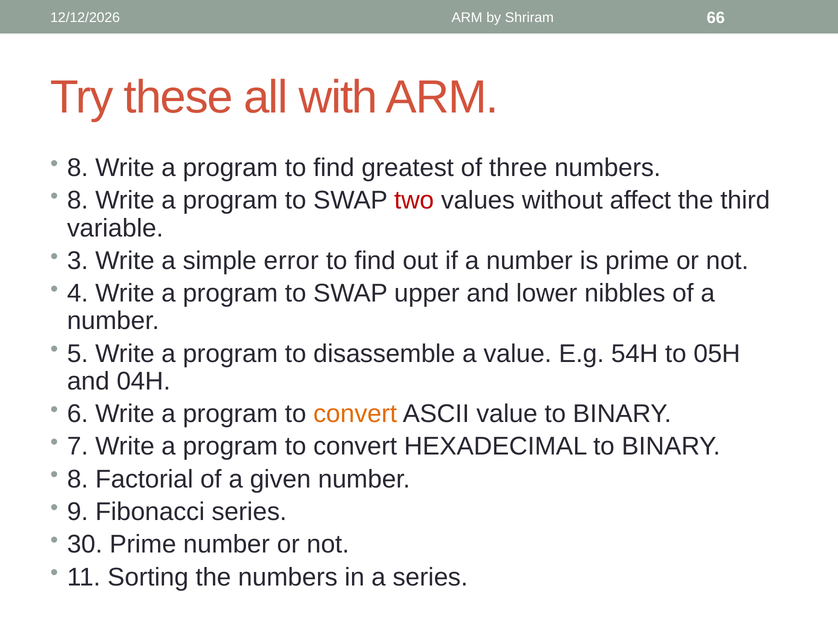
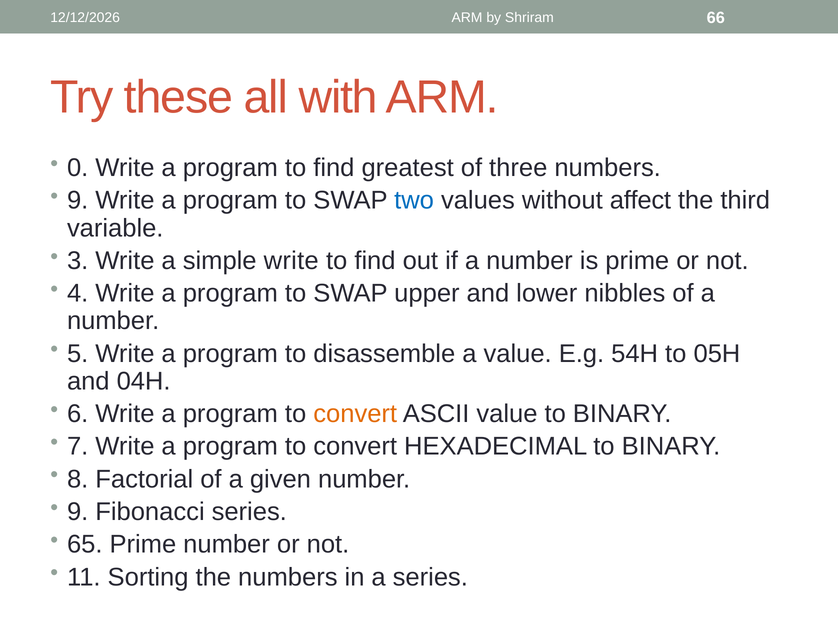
8: 8 -> 0 (78, 168)
8: 8 -> 9 (78, 201)
two colour: red -> blue (414, 201)
simple error: error -> write (291, 261)
30: 30 -> 65 (85, 545)
